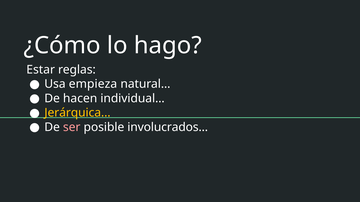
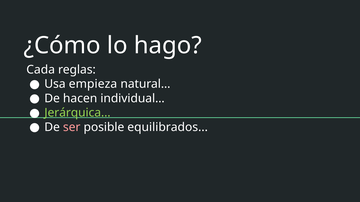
Estar: Estar -> Cada (41, 70)
Jerárquica colour: yellow -> light green (77, 113)
involucrados: involucrados -> equilibrados (168, 127)
